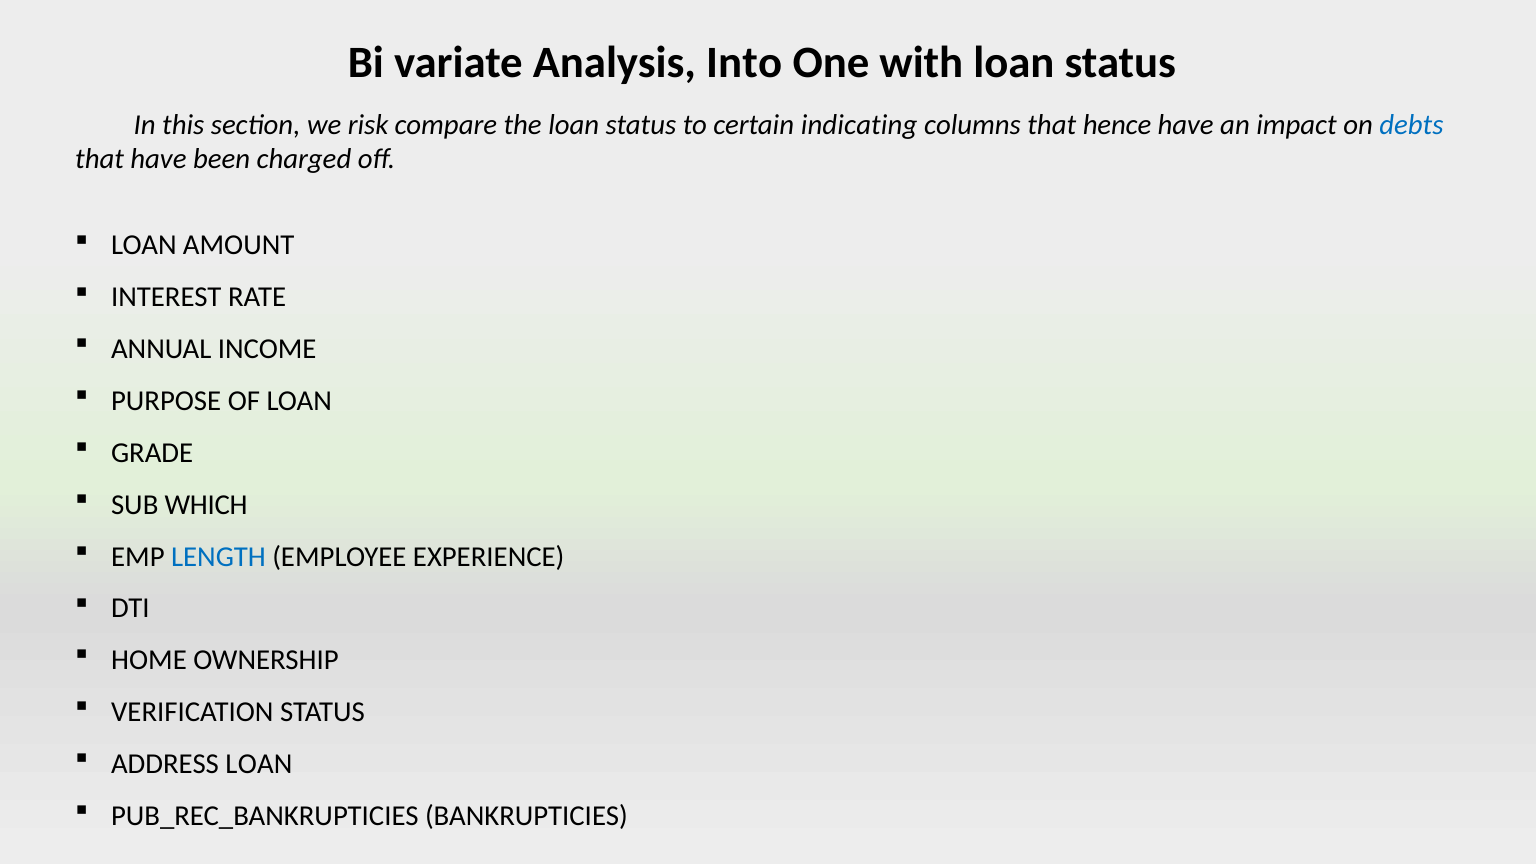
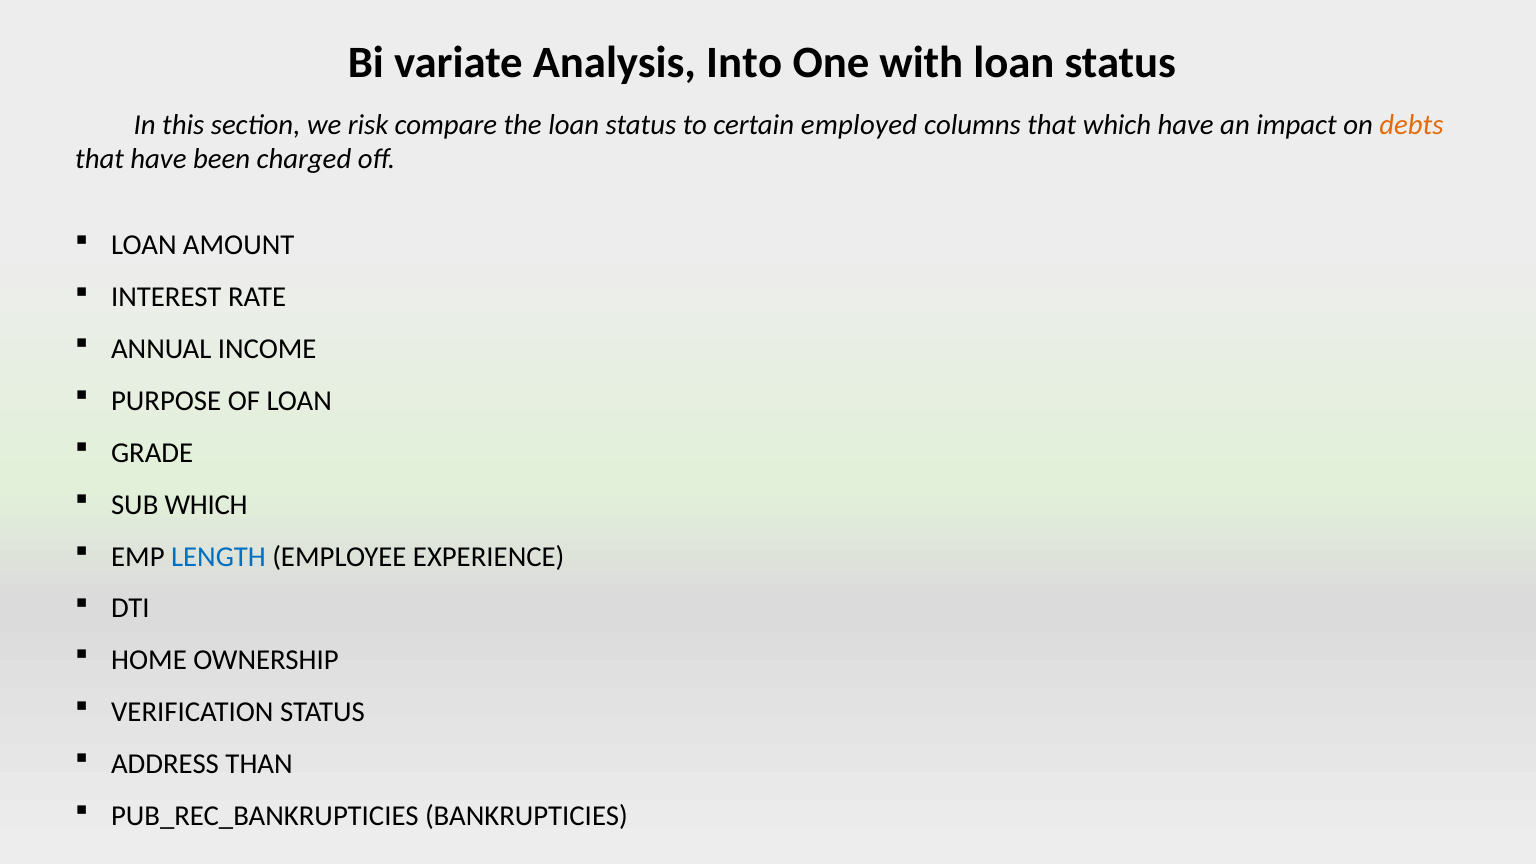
indicating: indicating -> employed (859, 125)
that hence: hence -> which (1117, 125)
debts colour: blue -> orange (1411, 125)
ADDRESS LOAN: LOAN -> THAN (259, 764)
